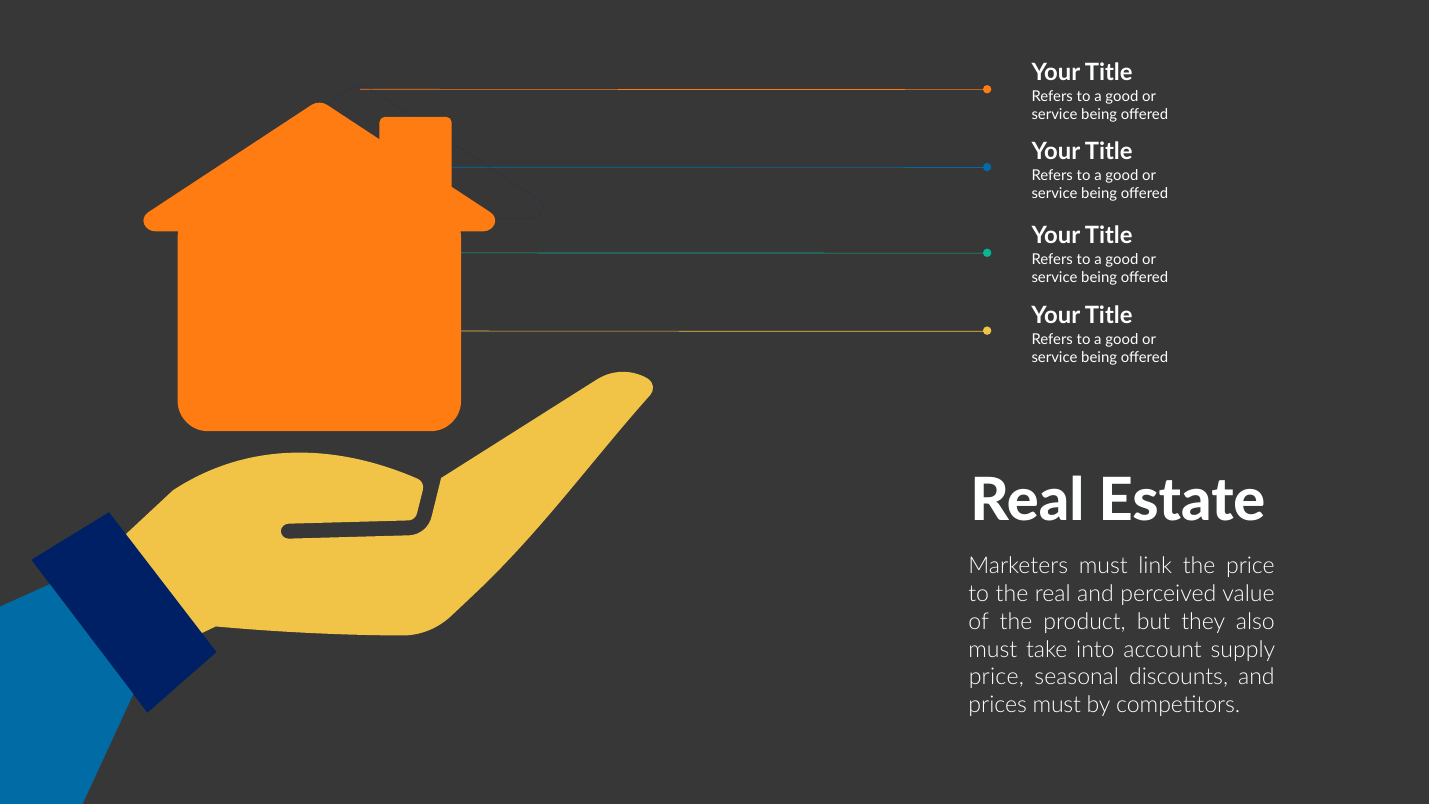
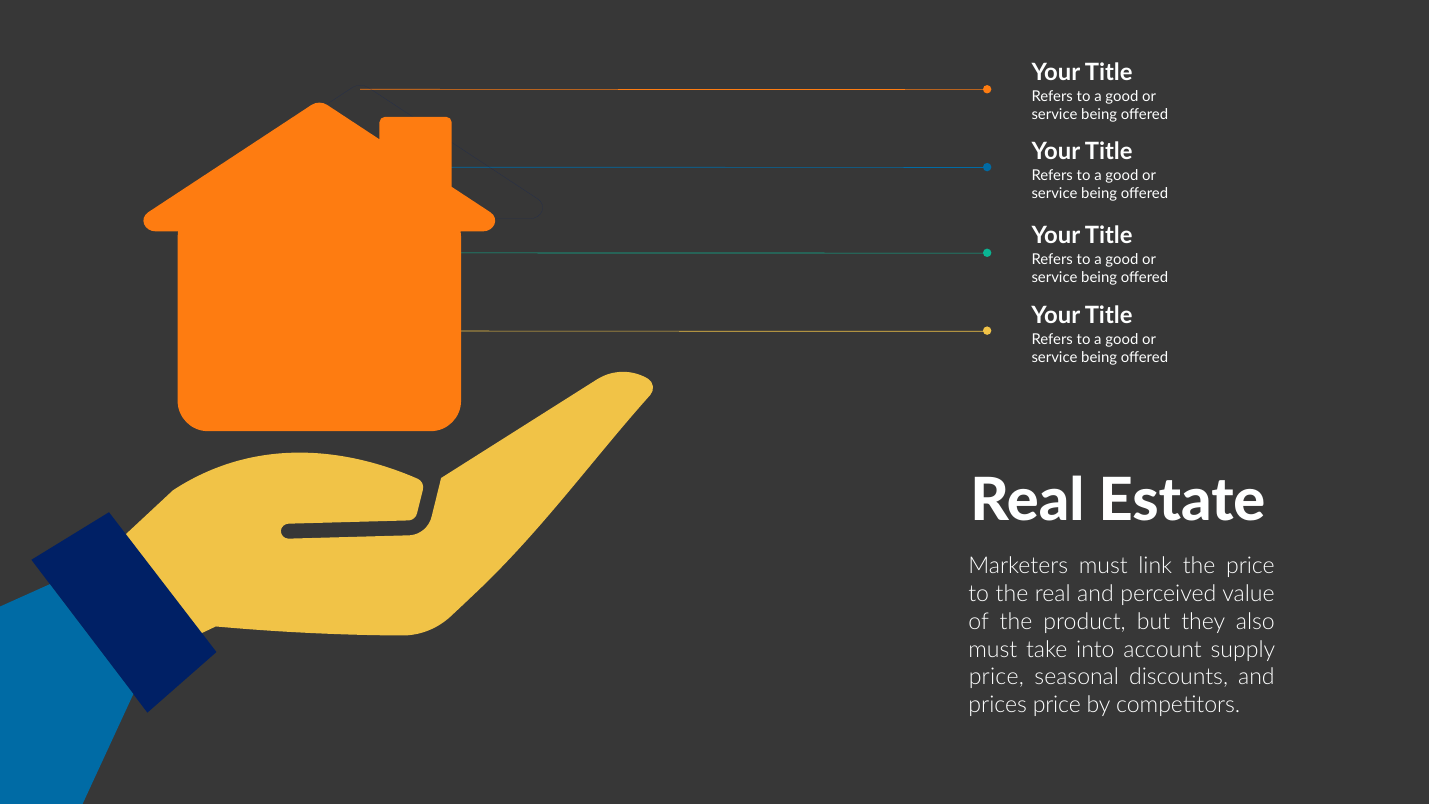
prices must: must -> price (1057, 705)
